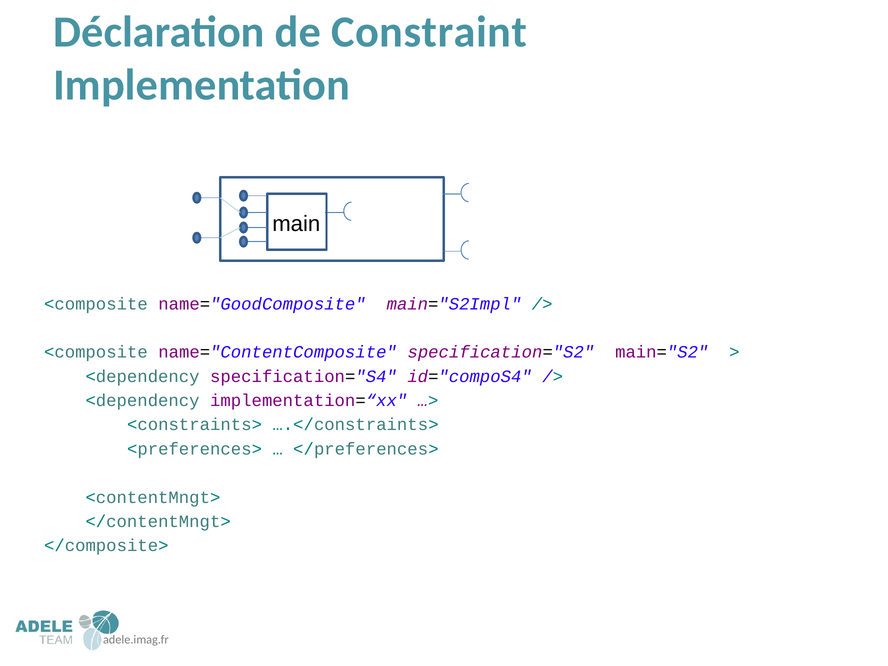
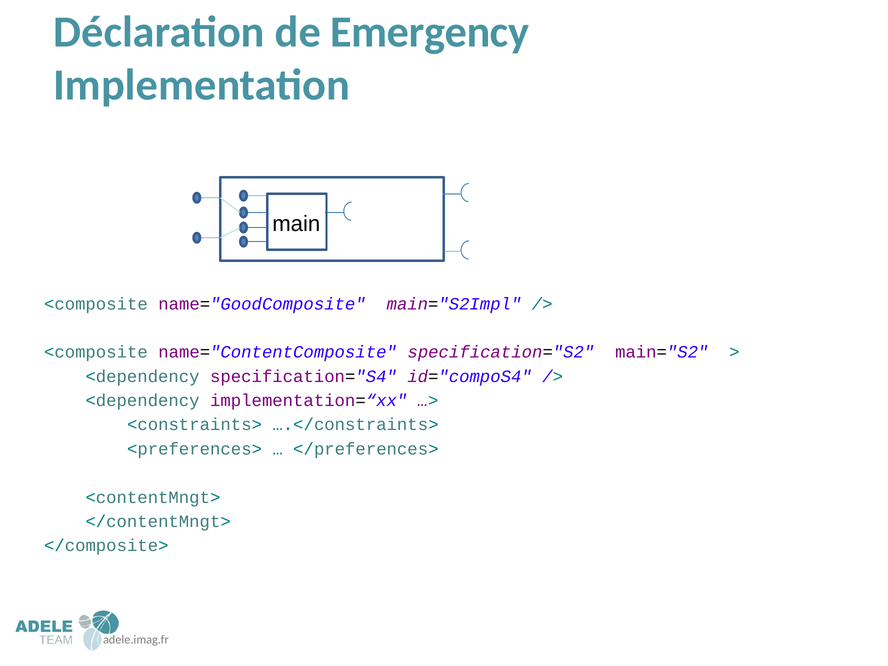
Constraint: Constraint -> Emergency (430, 32)
